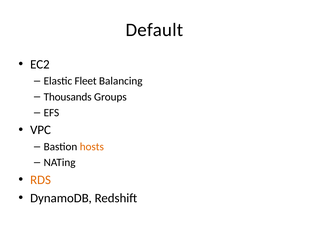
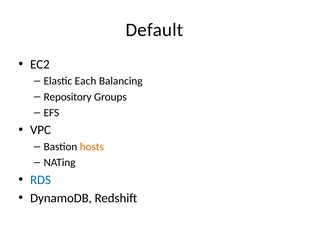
Fleet: Fleet -> Each (86, 81)
Thousands: Thousands -> Repository (68, 97)
RDS colour: orange -> blue (41, 180)
